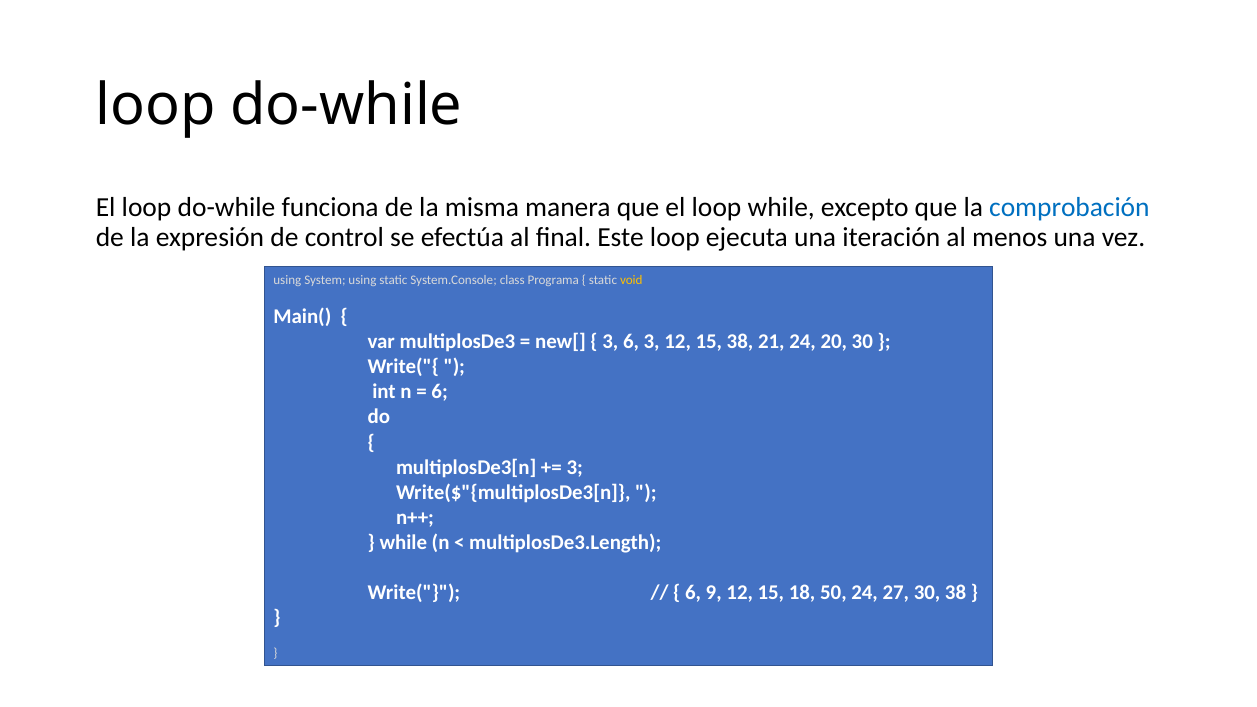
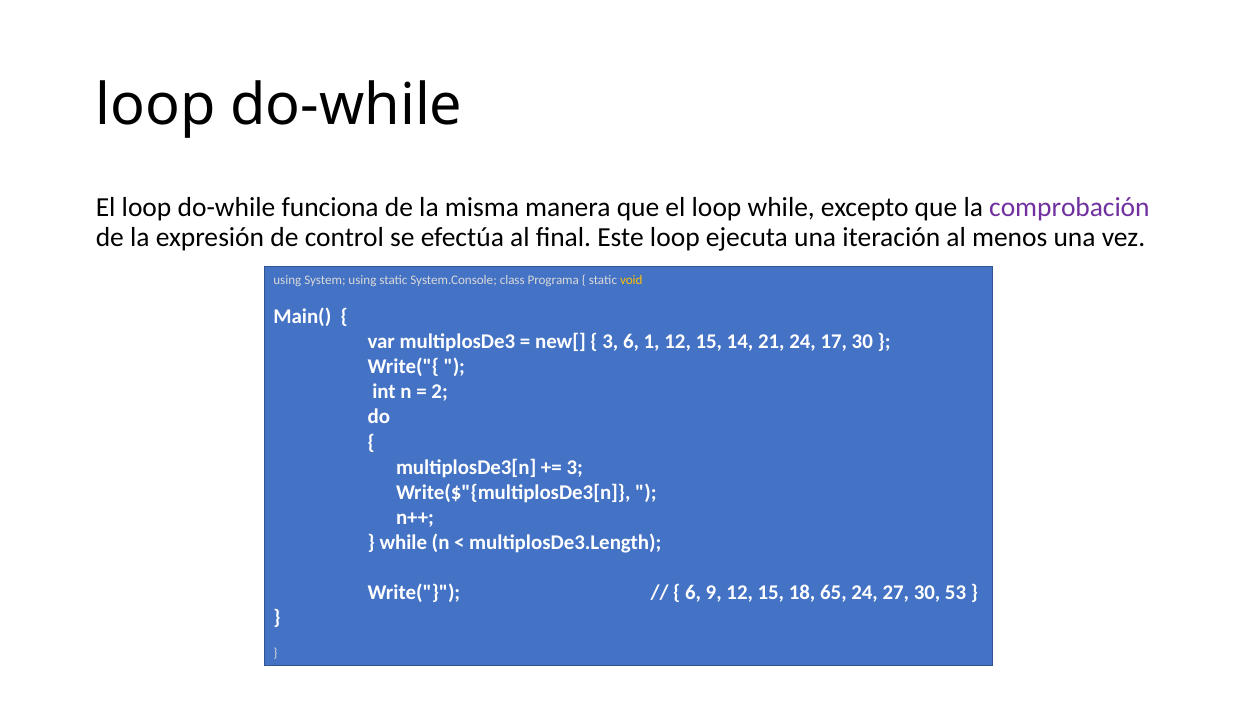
comprobación colour: blue -> purple (1069, 208)
6 3: 3 -> 1 (652, 342)
15 38: 38 -> 14 (740, 342)
20: 20 -> 17 (834, 342)
6: 6 -> 2 (440, 392)
50: 50 -> 65 (833, 593)
30 38: 38 -> 53 (956, 593)
